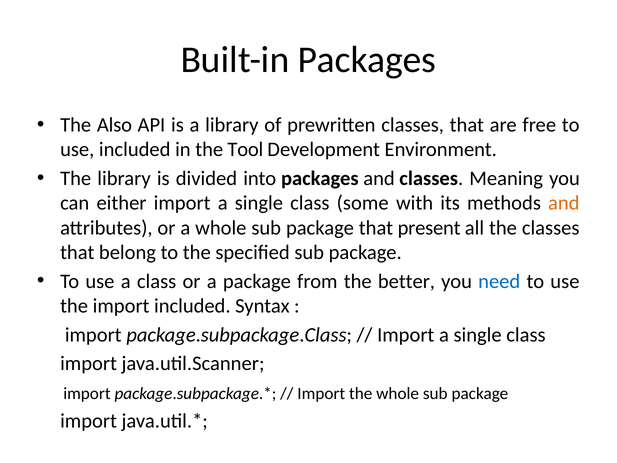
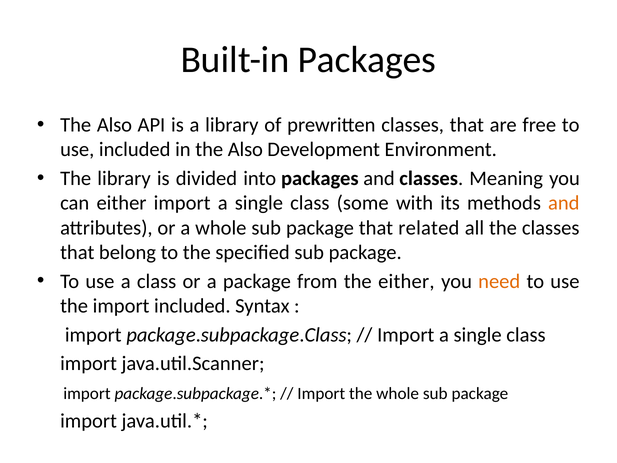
in the Tool: Tool -> Also (245, 150)
present: present -> related (429, 228)
the better: better -> either (406, 281)
need colour: blue -> orange (499, 281)
